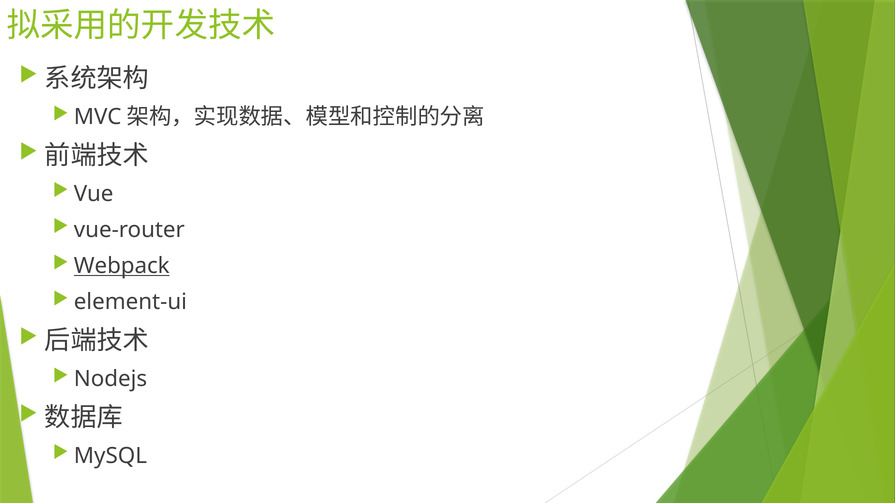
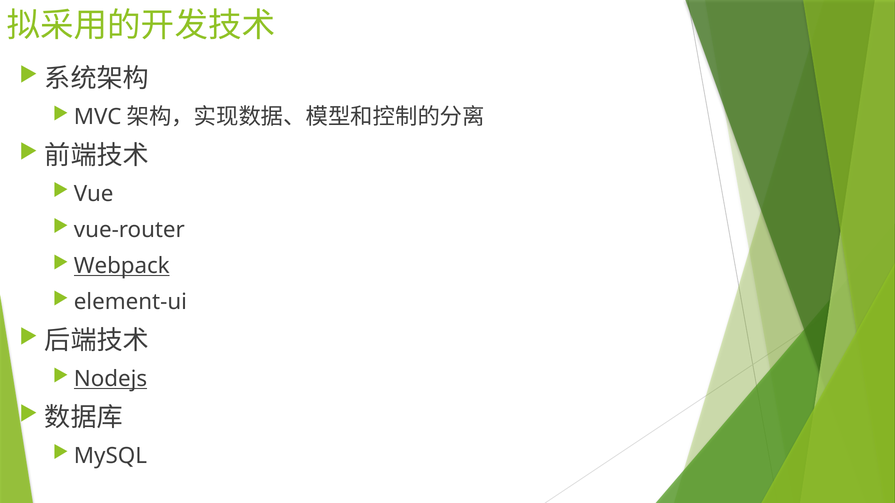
Nodejs underline: none -> present (111, 379)
